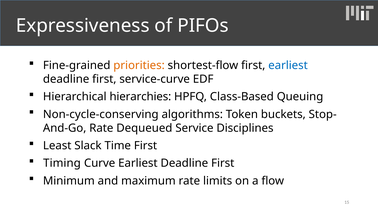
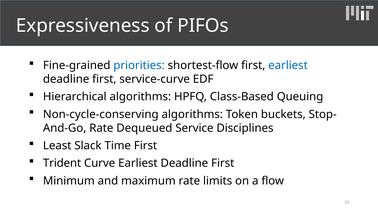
priorities colour: orange -> blue (139, 66)
Hierarchical hierarchies: hierarchies -> algorithms (140, 97)
Timing: Timing -> Trident (62, 164)
